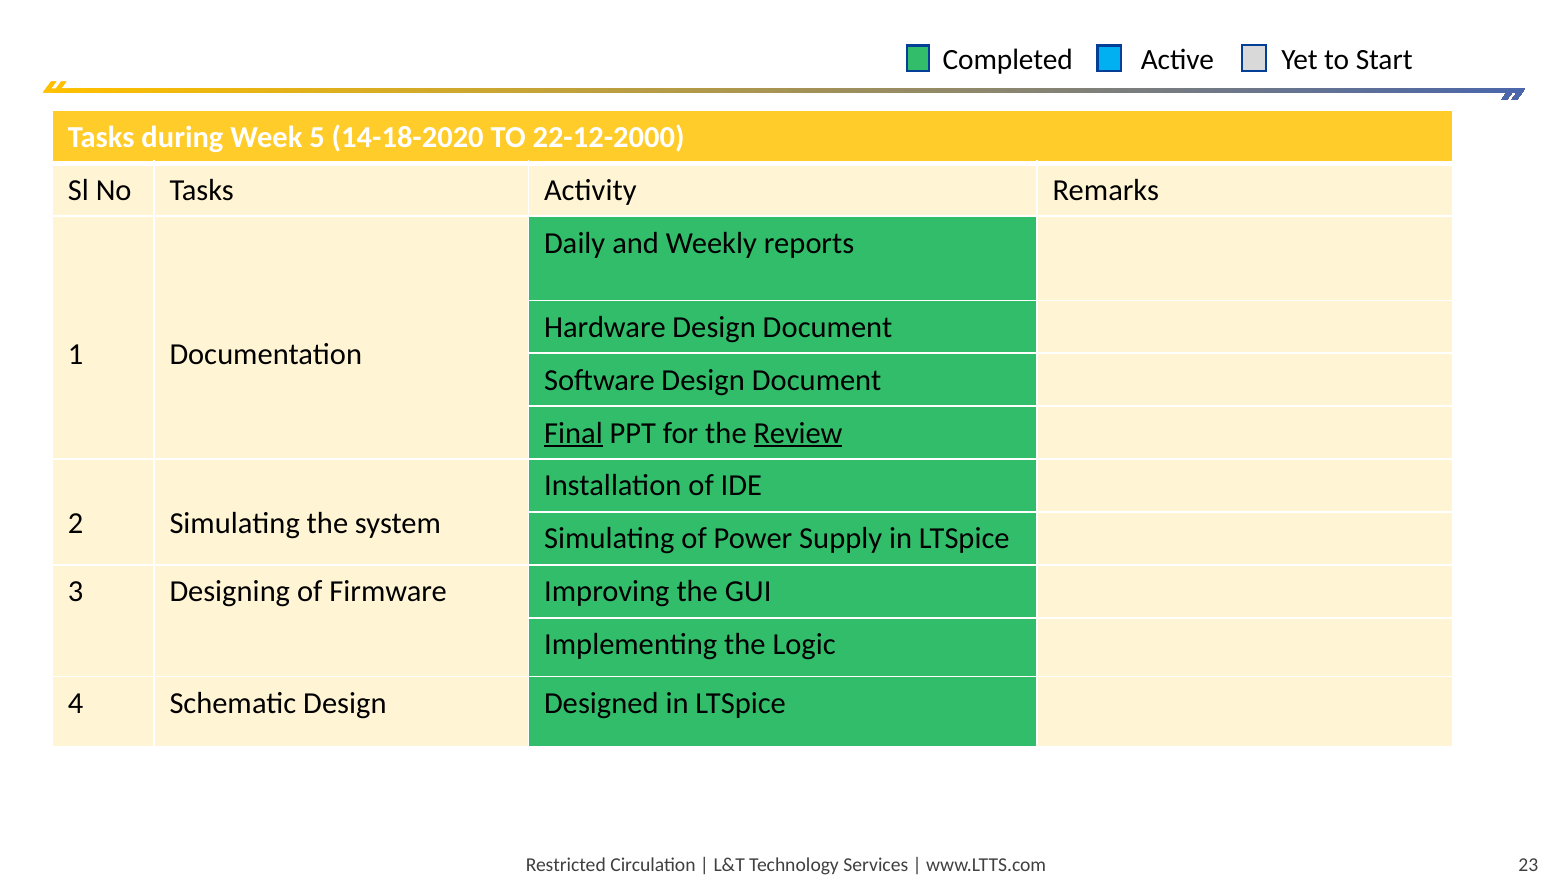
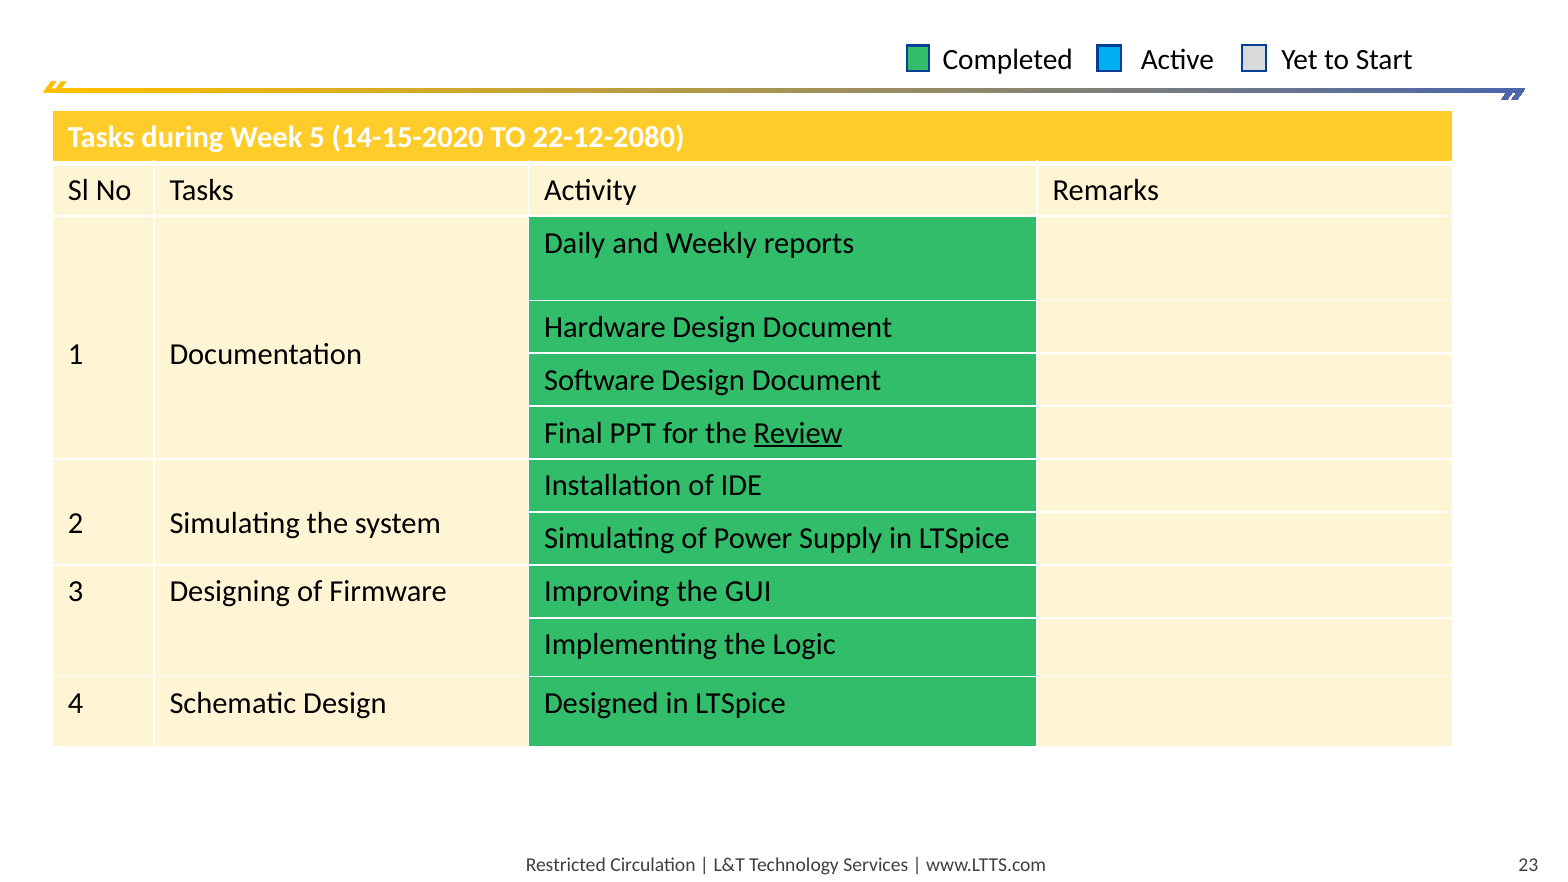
14-18-2020: 14-18-2020 -> 14-15-2020 (408, 137)
22-12-2000: 22-12-2000 -> 22-12-2080 (609, 137)
Final underline: present -> none (573, 433)
